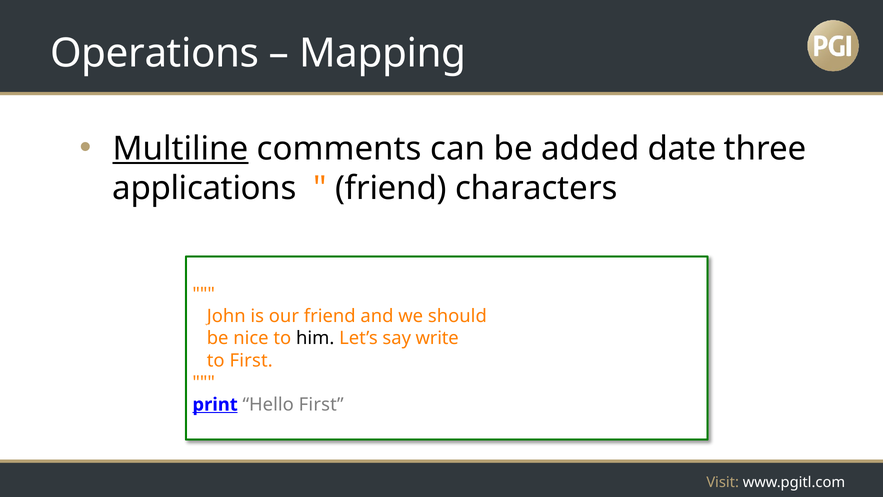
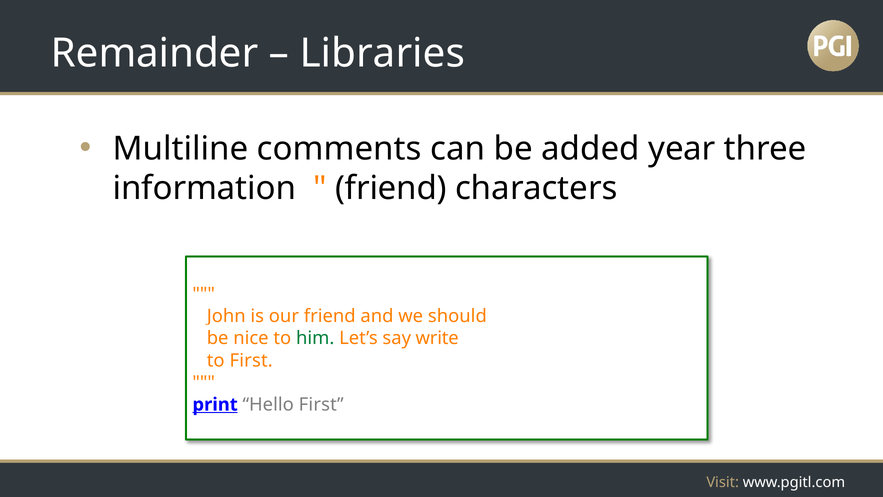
Operations: Operations -> Remainder (155, 53)
Mapping: Mapping -> Libraries (382, 53)
Multiline underline: present -> none (181, 149)
date: date -> year (682, 149)
applications: applications -> information (204, 188)
him colour: black -> green (315, 338)
